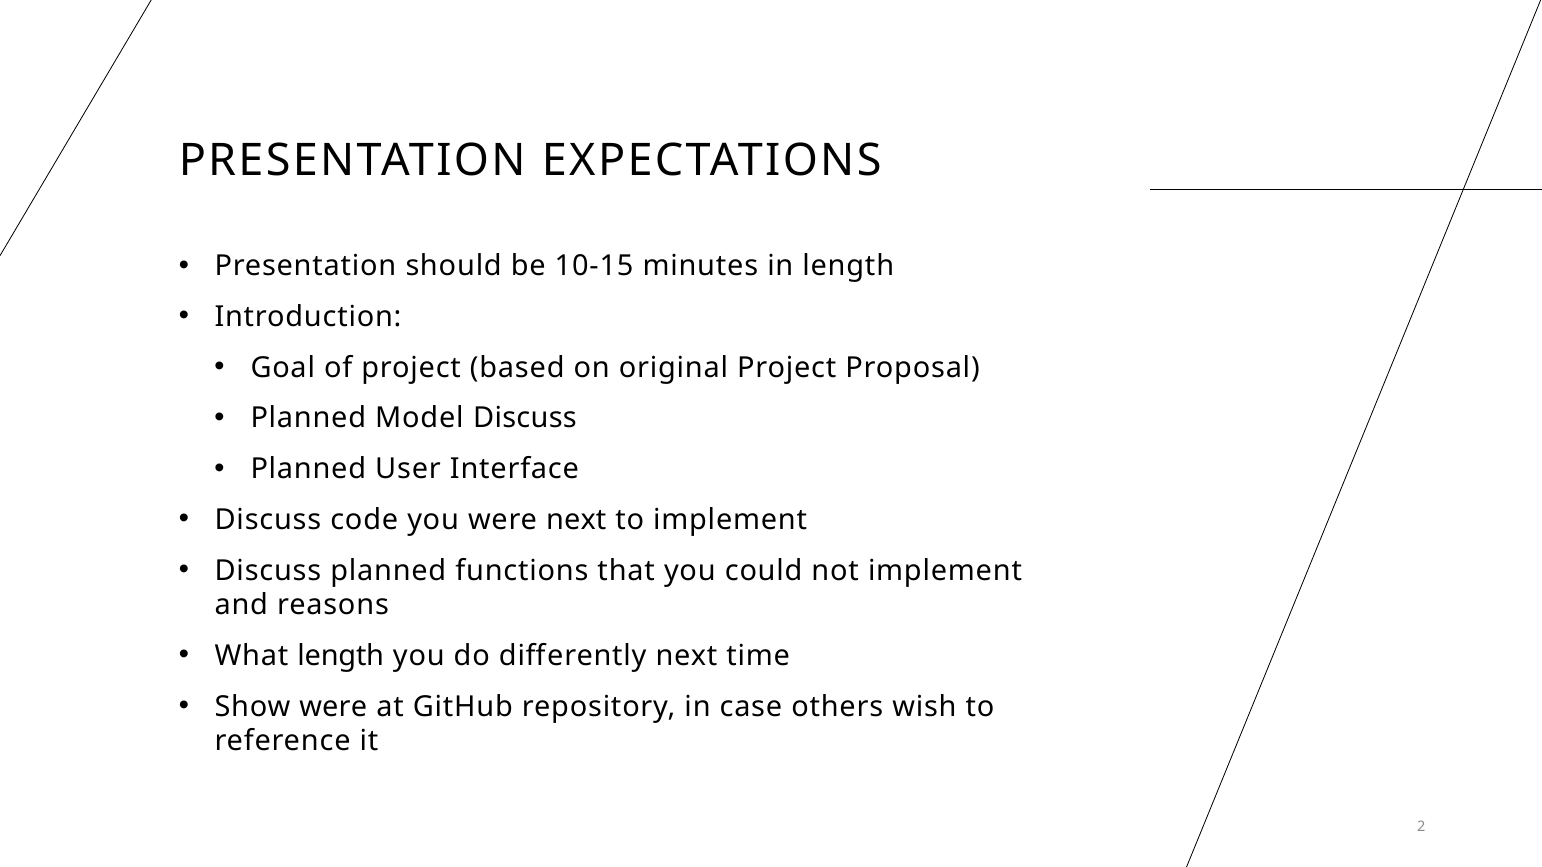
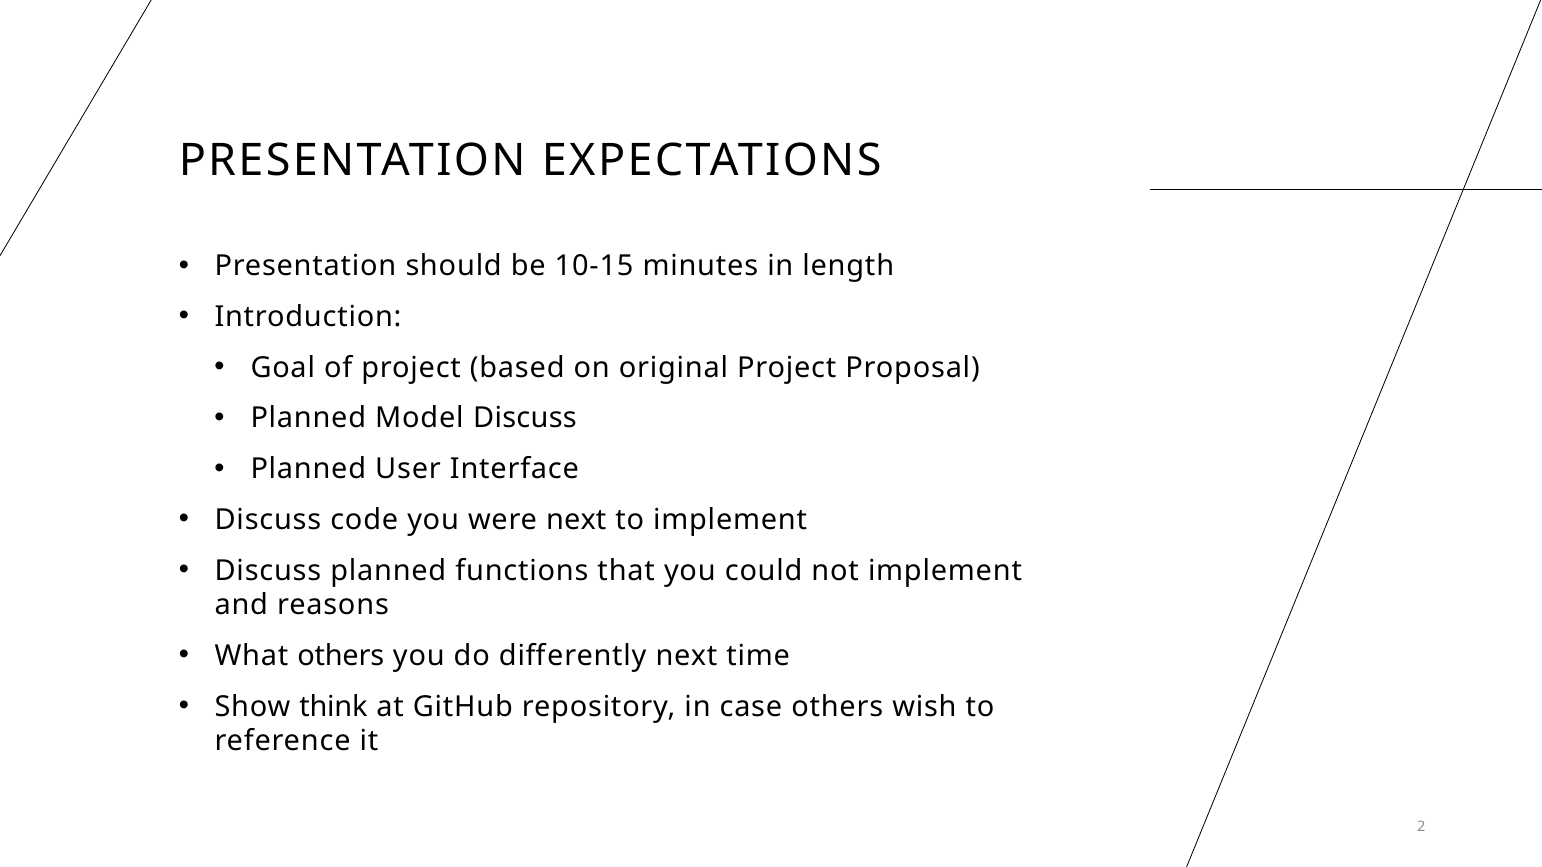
What length: length -> others (341, 656)
Show were: were -> think (333, 707)
